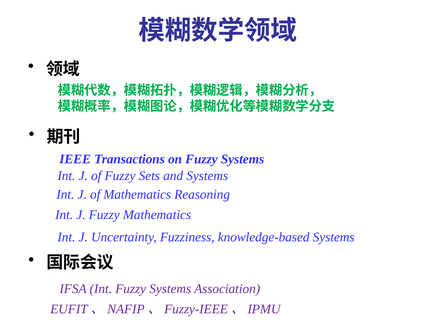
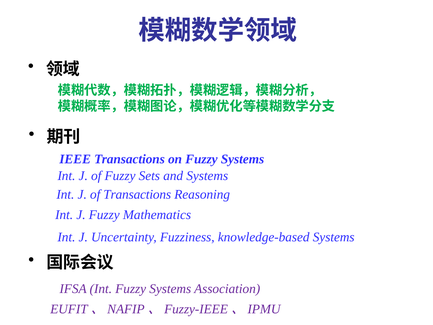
of Mathematics: Mathematics -> Transactions (137, 194)
